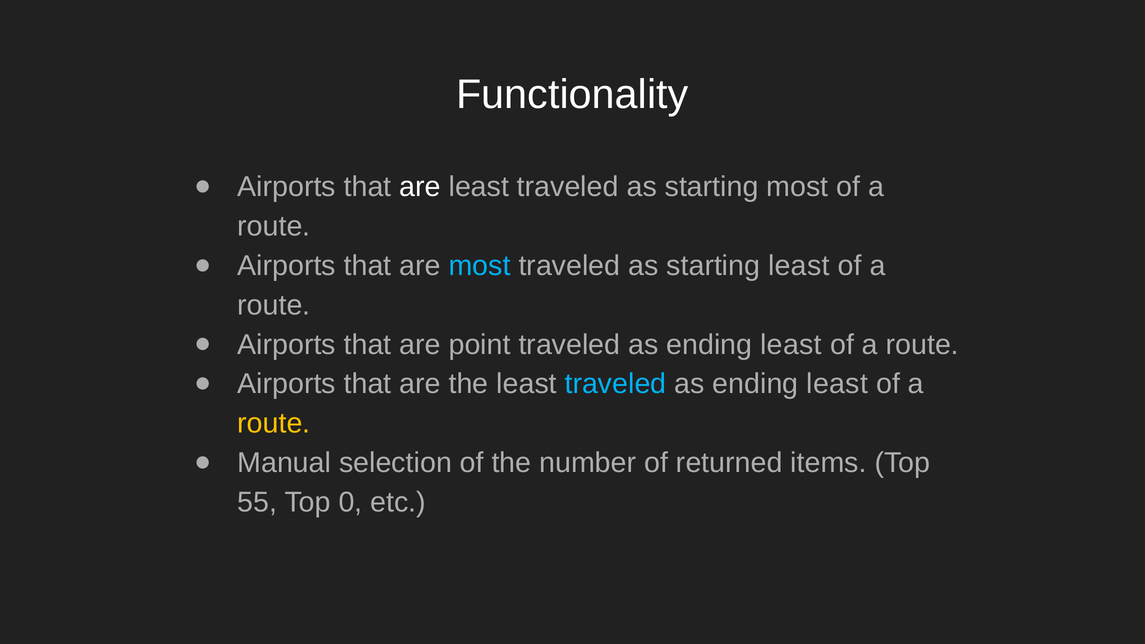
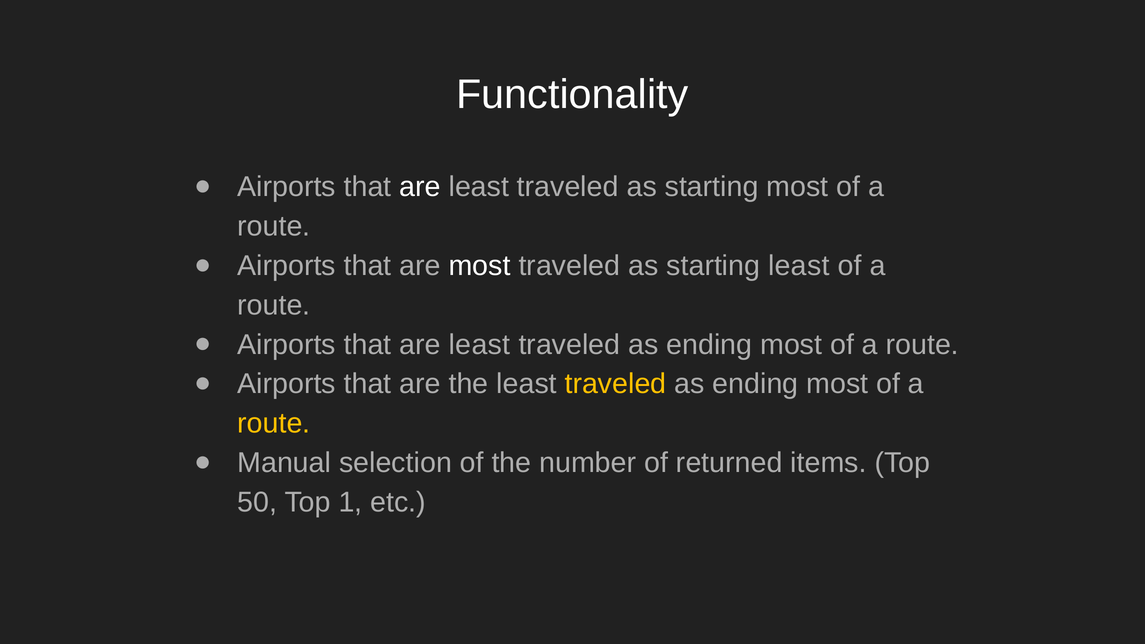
most colour: light blue -> white (480, 266)
point: point -> least (479, 345)
least: least -> most (791, 345)
traveled colour: light blue -> yellow (616, 384)
least: least -> most (837, 384)
55: 55 -> 50 (257, 503)
0: 0 -> 1 (351, 503)
